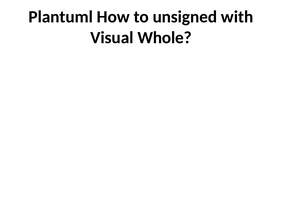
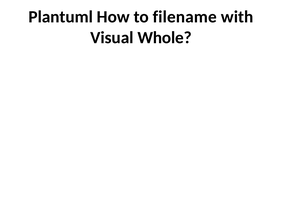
unsigned: unsigned -> filename (185, 17)
